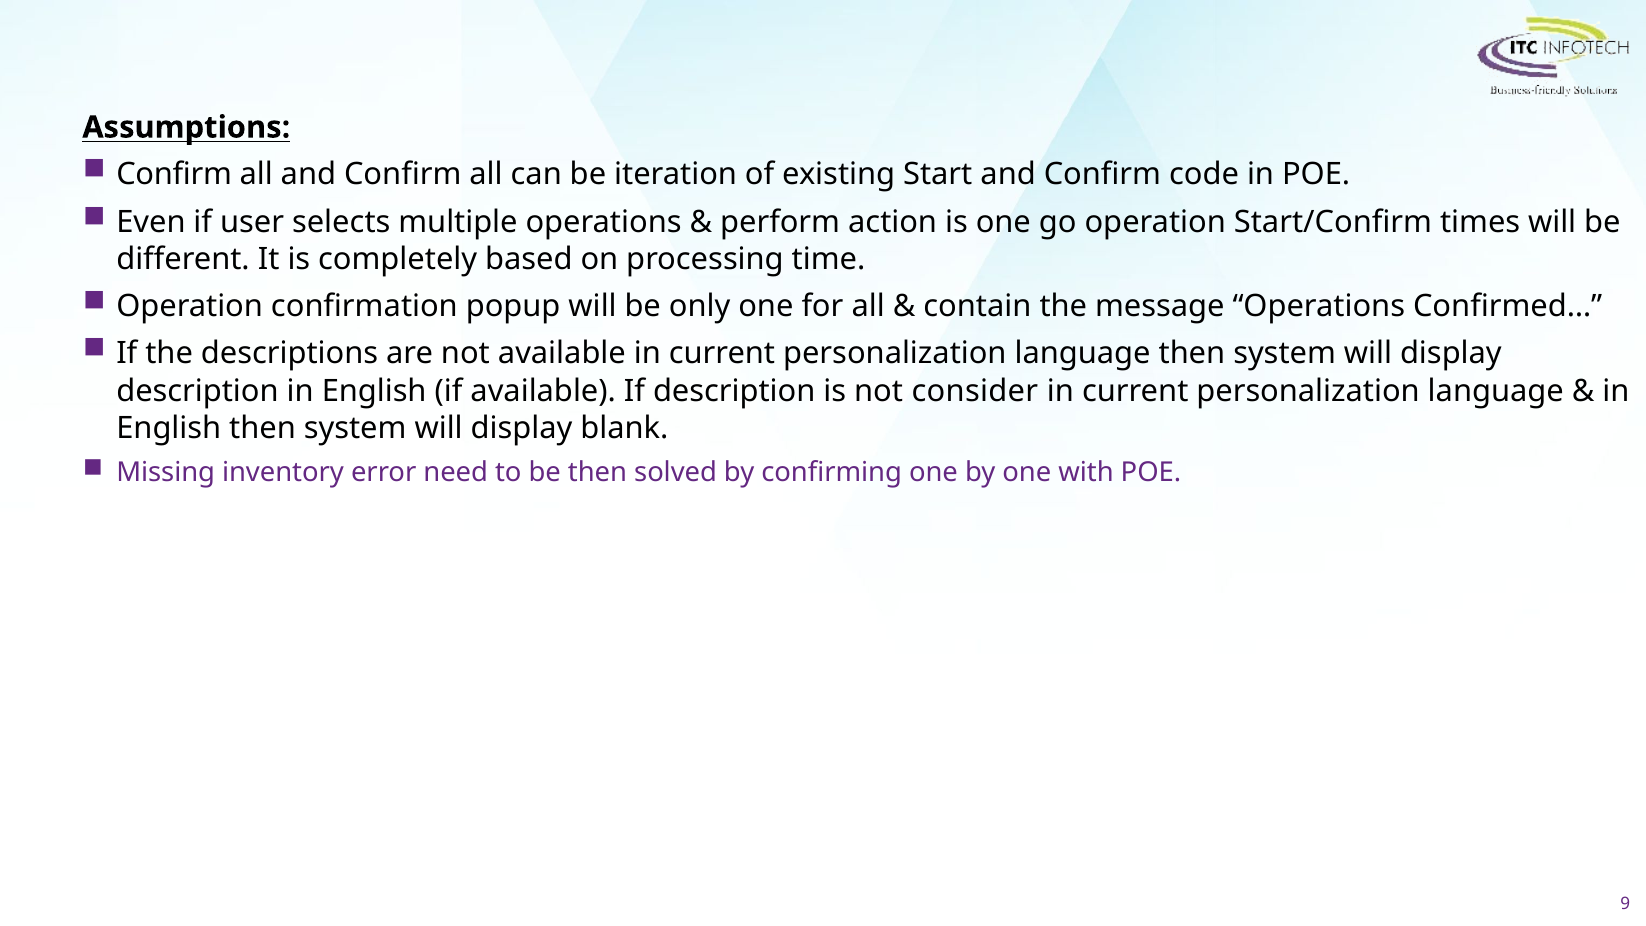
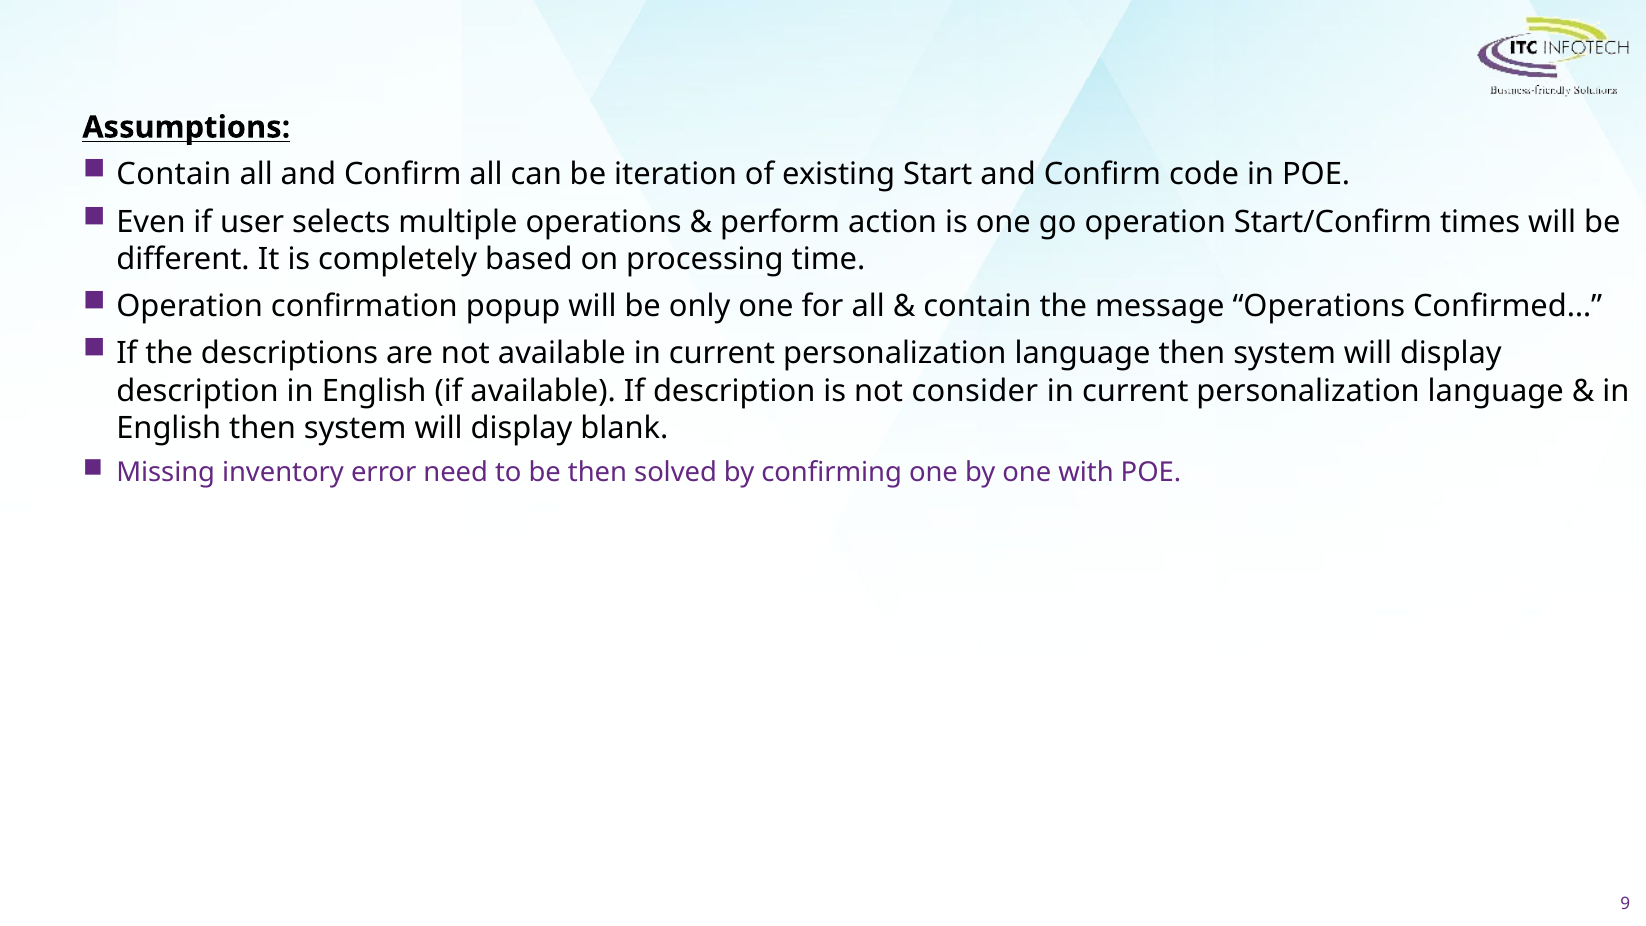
Confirm: Confirm -> Contain (174, 175)
